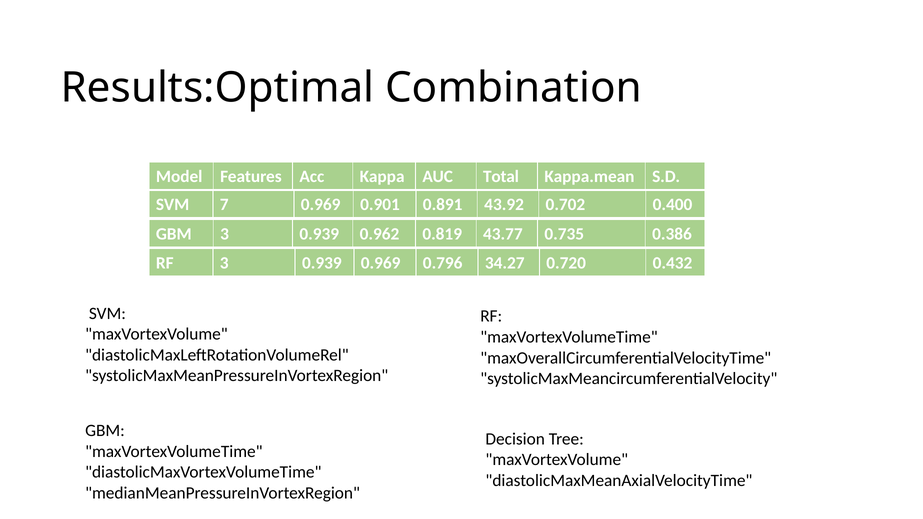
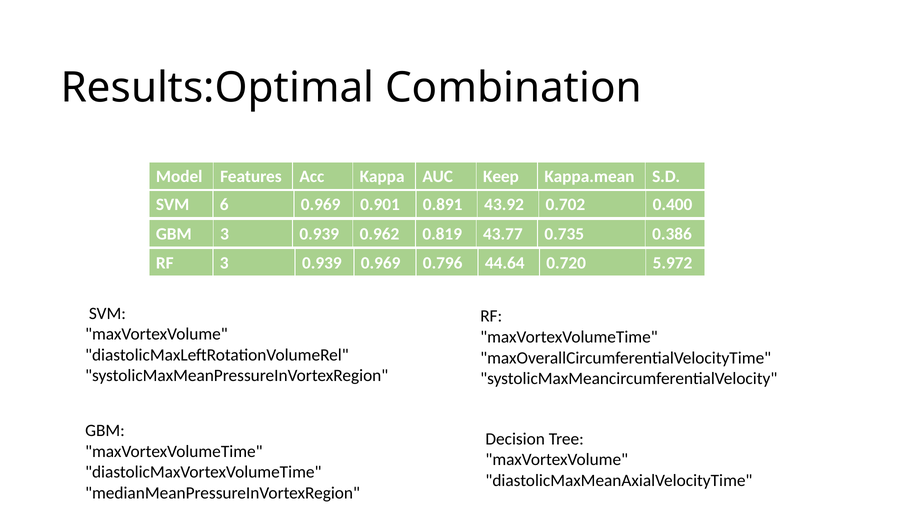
Total: Total -> Keep (501, 177)
7: 7 -> 6 (224, 205)
34.27: 34.27 -> 44.64 (505, 263)
0.432: 0.432 -> 5.972 (673, 263)
